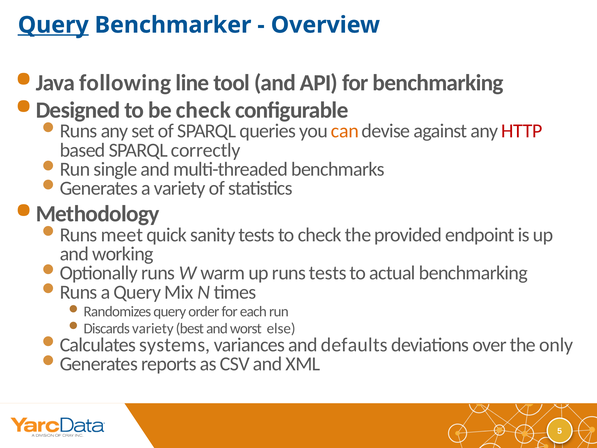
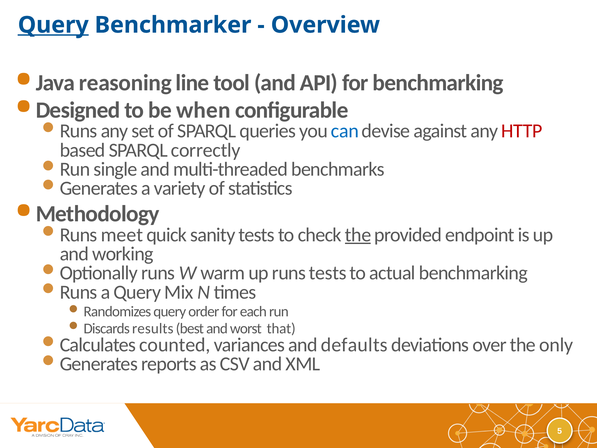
following: following -> reasoning (125, 83)
be check: check -> when (203, 110)
can colour: orange -> blue (345, 131)
the underline: none -> present (358, 235)
variety: variety -> results (153, 328)
else: else -> that (281, 328)
systems: systems -> counted (175, 345)
